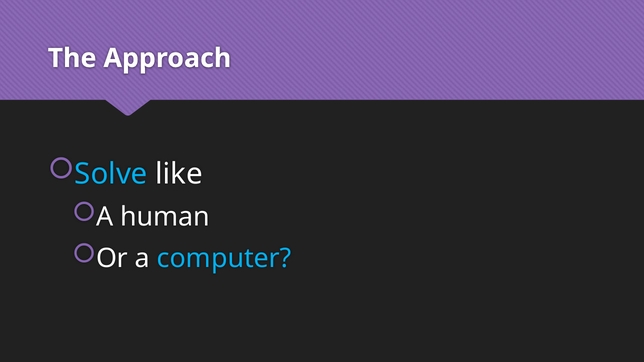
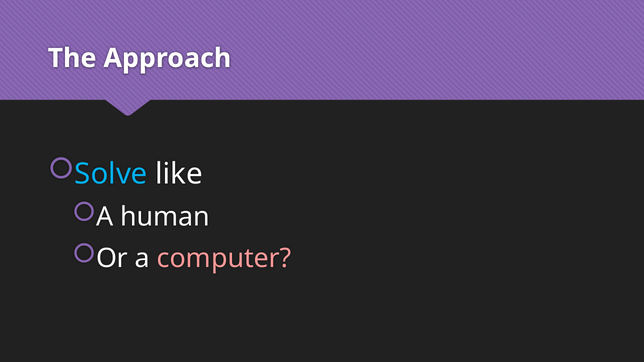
computer colour: light blue -> pink (224, 258)
